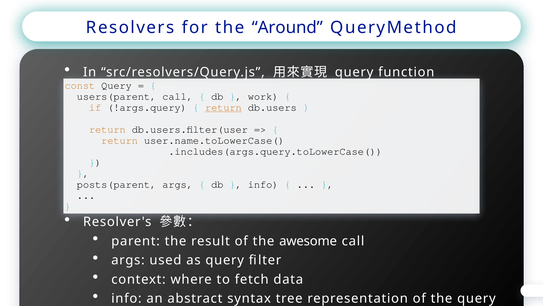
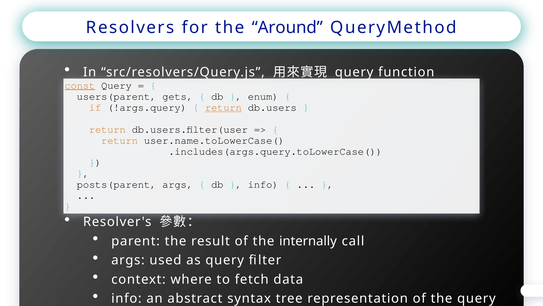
const underline: none -> present (80, 85)
users(parent call: call -> gets (178, 96)
work: work -> enum (263, 96)
awesome: awesome -> internally (308, 241)
